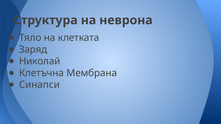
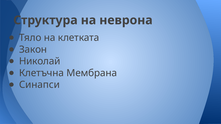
Заряд: Заряд -> Закон (33, 50)
